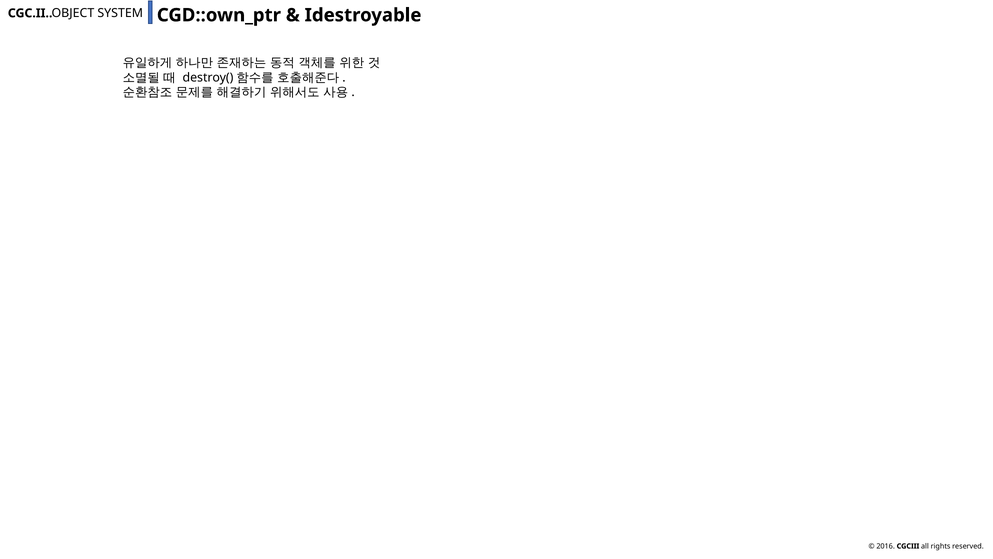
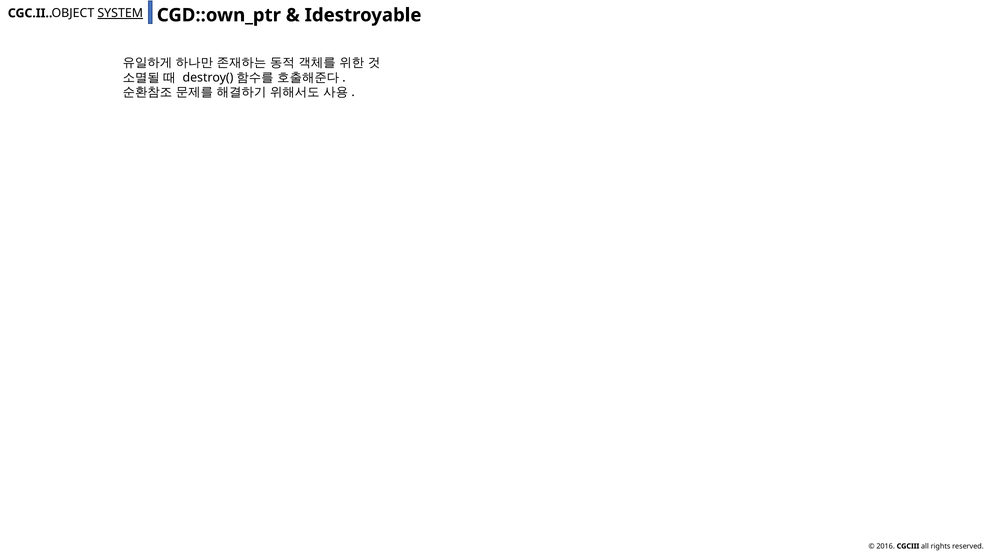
SYSTEM underline: none -> present (120, 13)
